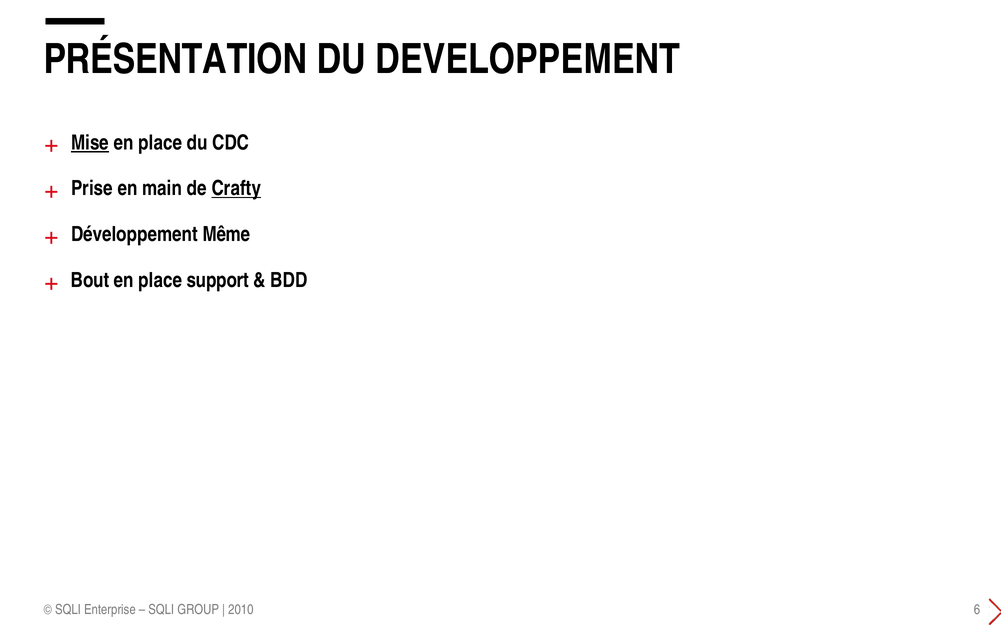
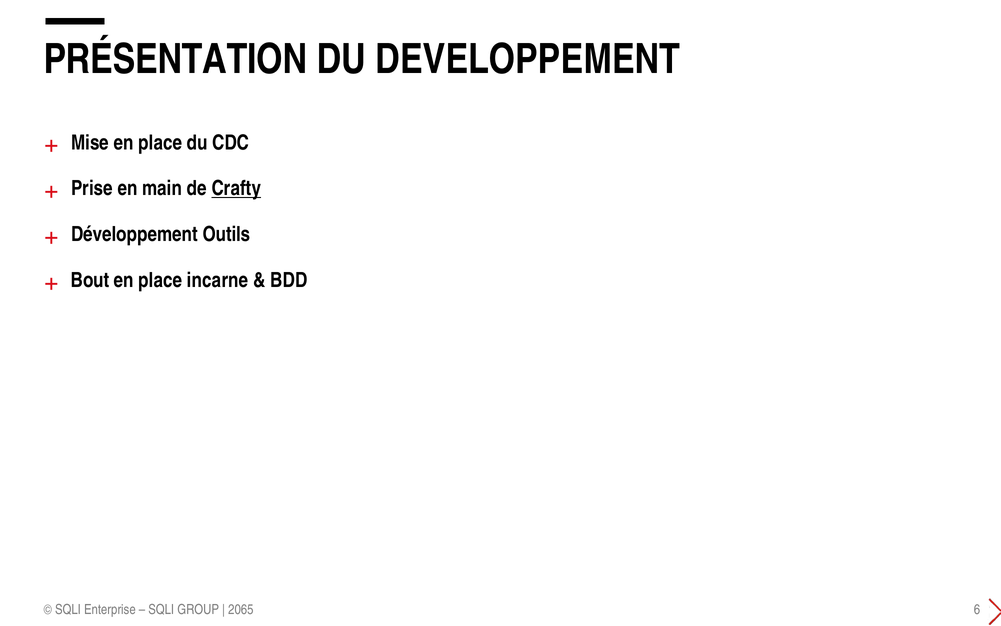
Mise underline: present -> none (90, 143)
Même: Même -> Outils (227, 234)
support: support -> incarne (218, 280)
2010: 2010 -> 2065 (241, 609)
